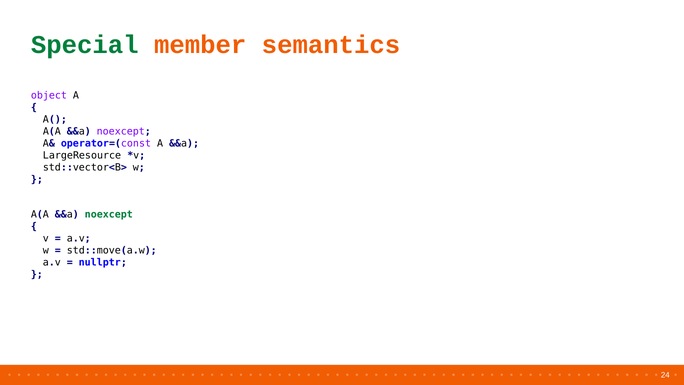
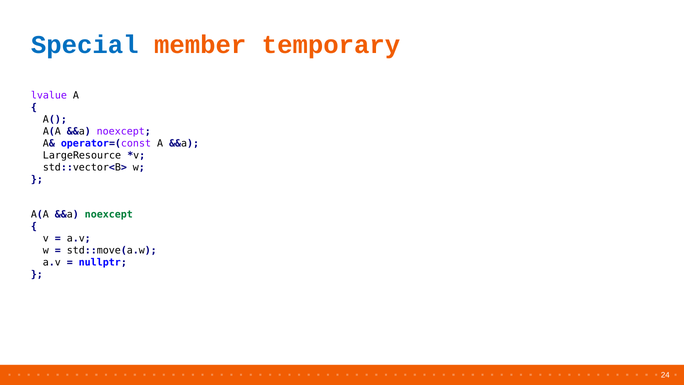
Special colour: green -> blue (85, 45)
semantics: semantics -> temporary (331, 45)
object: object -> lvalue (49, 96)
